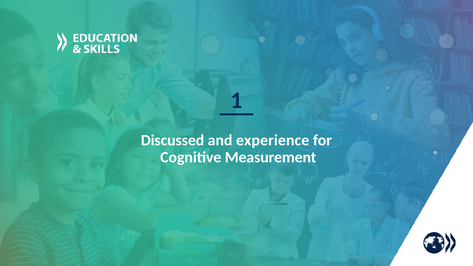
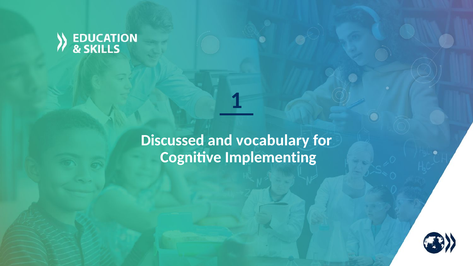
experience: experience -> vocabulary (273, 140)
Measurement: Measurement -> Implementing (271, 157)
